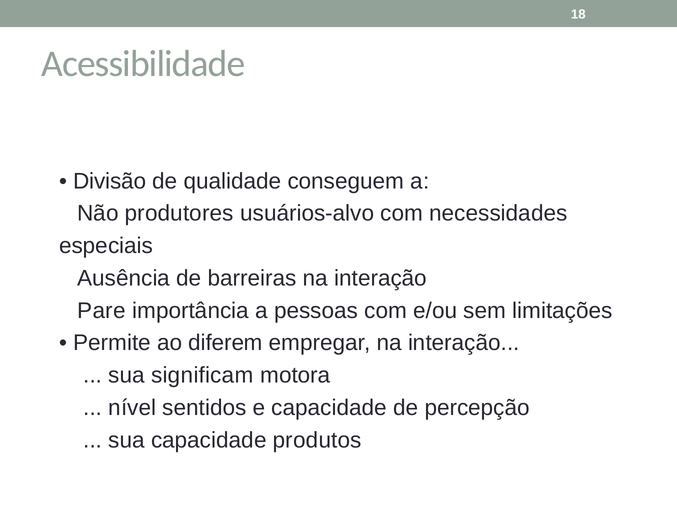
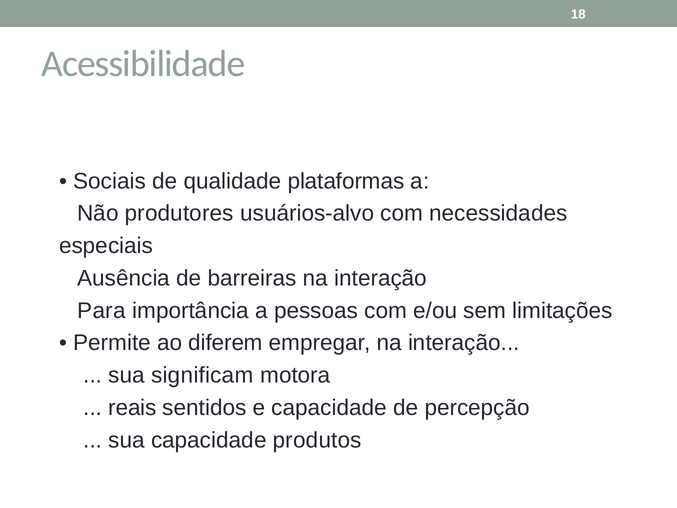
Divisão: Divisão -> Sociais (110, 181)
conseguem: conseguem -> plataformas (346, 181)
Pare: Pare -> Para (102, 310)
nível: nível -> reais (132, 407)
